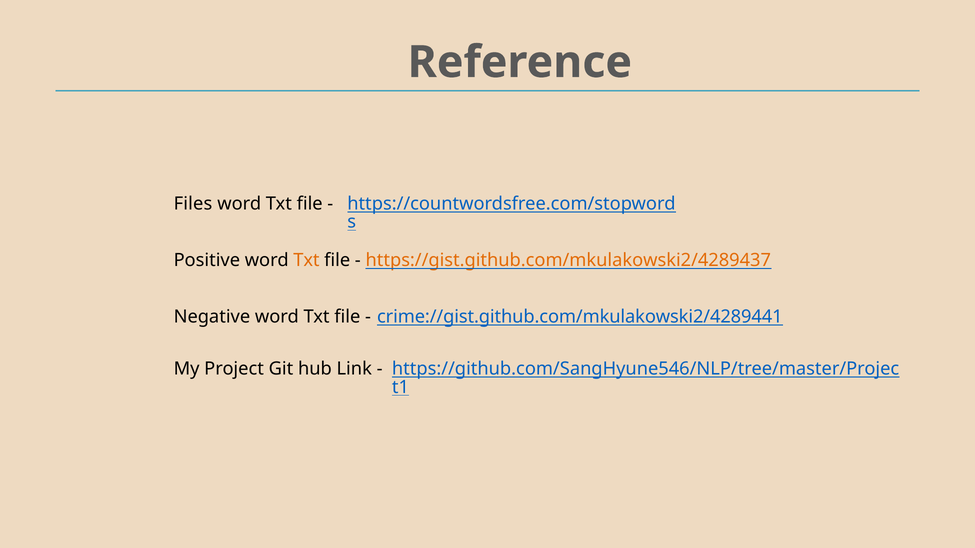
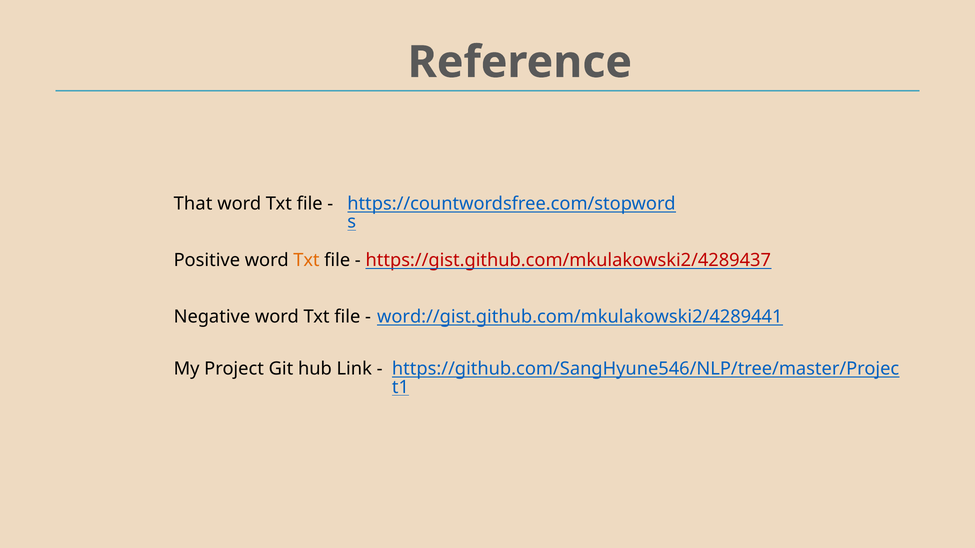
Files: Files -> That (193, 204)
https://gist.github.com/mkulakowski2/4289437 colour: orange -> red (568, 260)
crime://gist.github.com/mkulakowski2/4289441: crime://gist.github.com/mkulakowski2/4289441 -> word://gist.github.com/mkulakowski2/4289441 (580, 317)
